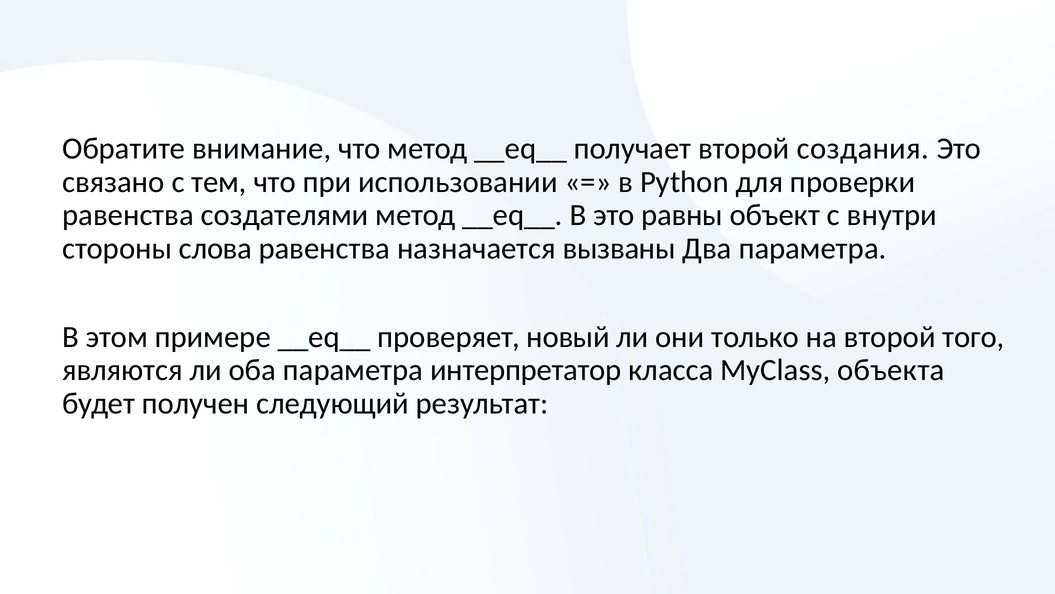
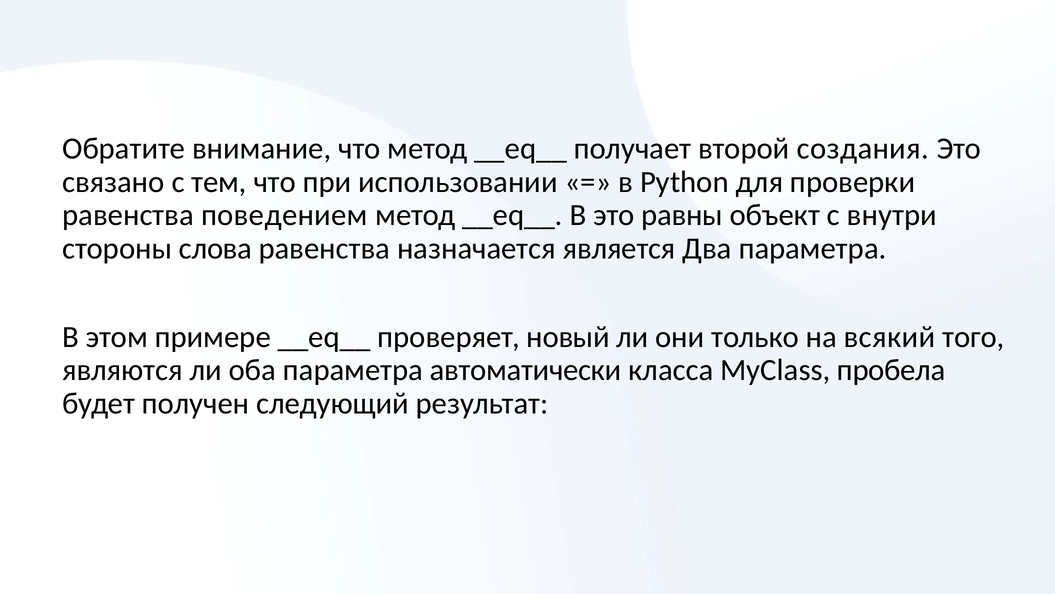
создателями: создателями -> поведением (284, 215)
вызваны: вызваны -> является (619, 248)
на второй: второй -> всякий (890, 337)
интерпретатор: интерпретатор -> автоматически (526, 370)
объекта: объекта -> пробела (891, 370)
